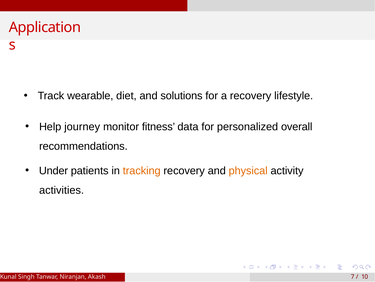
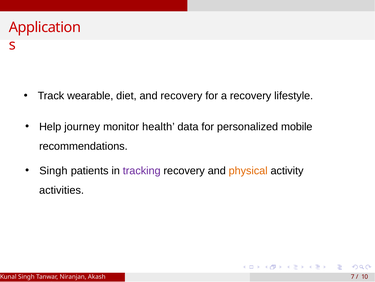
and solutions: solutions -> recovery (181, 96)
fitness: fitness -> health (158, 127)
overall: overall -> mobile (297, 127)
Under: Under -> Singh (53, 170)
tracking colour: orange -> purple (142, 170)
